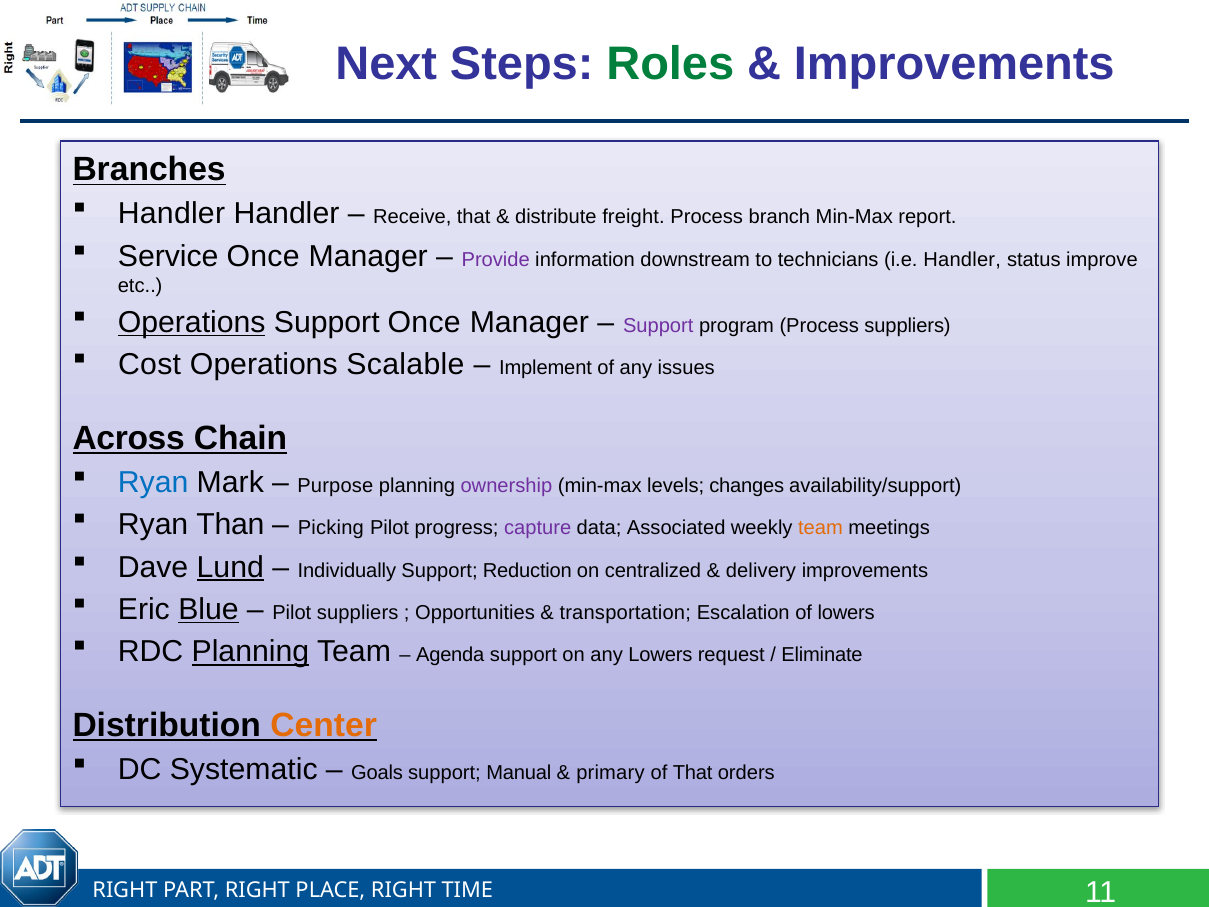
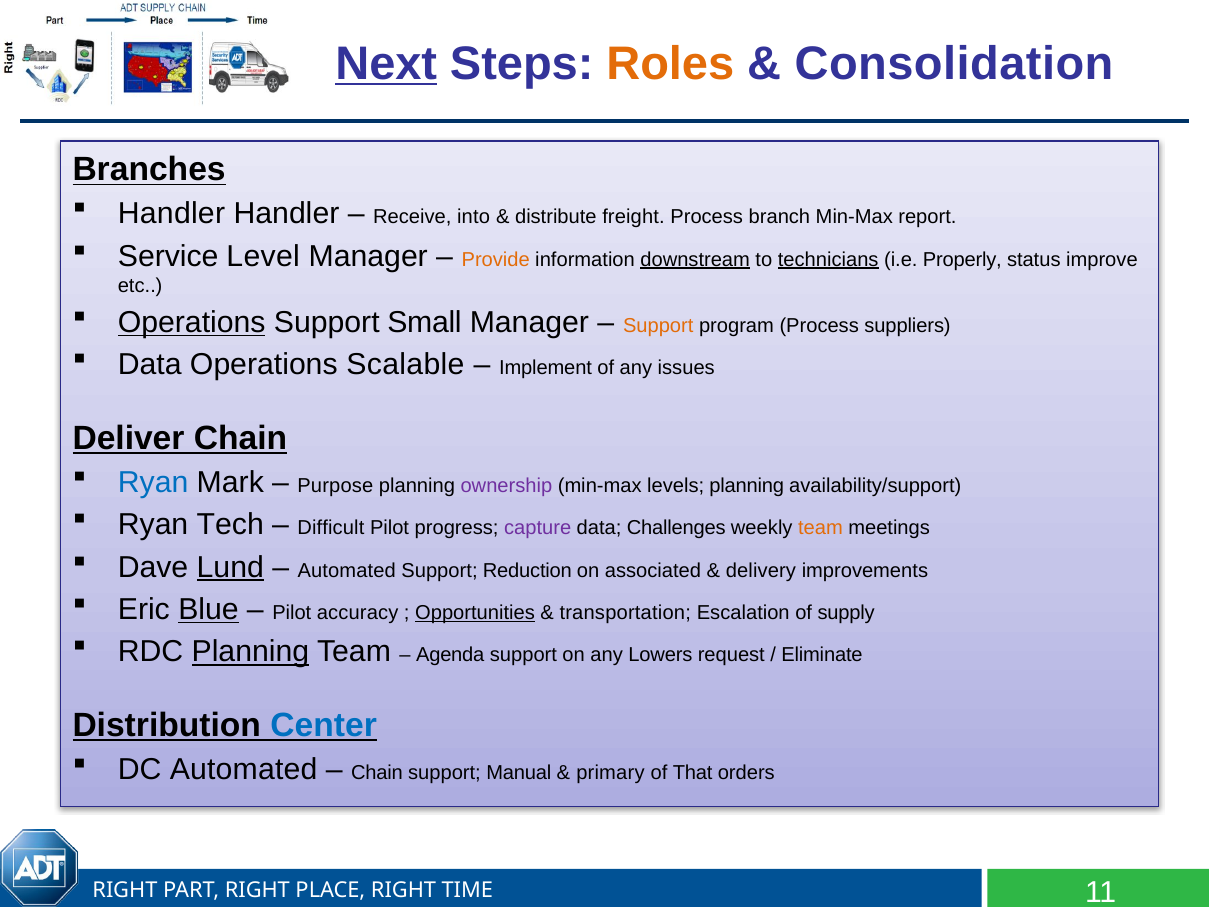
Next underline: none -> present (386, 64)
Roles colour: green -> orange (670, 64)
Improvements: Improvements -> Consolidation (954, 64)
Receive that: that -> into (474, 217)
Service Once: Once -> Level (263, 256)
Provide colour: purple -> orange (496, 259)
downstream underline: none -> present (695, 259)
technicians underline: none -> present (828, 259)
i.e Handler: Handler -> Properly (962, 259)
Support Once: Once -> Small (425, 323)
Support colour: purple -> orange (658, 326)
Cost: Cost -> Data (150, 365)
Across: Across -> Deliver (128, 438)
levels changes: changes -> planning (747, 486)
Than: Than -> Tech (230, 525)
Picking: Picking -> Difficult (331, 528)
Associated: Associated -> Challenges (676, 528)
Individually: Individually -> Automated (347, 570)
centralized: centralized -> associated (653, 570)
Pilot suppliers: suppliers -> accuracy (358, 613)
Opportunities underline: none -> present (475, 613)
of lowers: lowers -> supply (846, 613)
Center colour: orange -> blue (324, 725)
DC Systematic: Systematic -> Automated (244, 769)
Goals: Goals -> Chain (377, 773)
